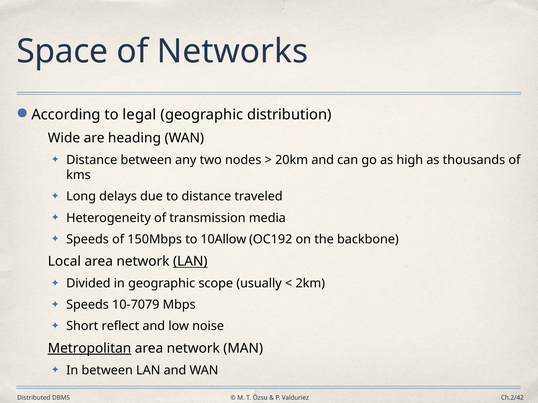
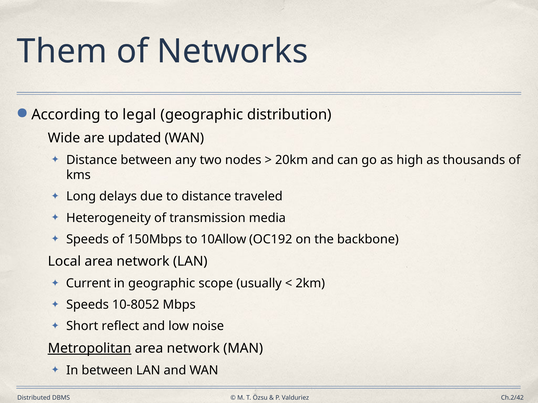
Space: Space -> Them (62, 52)
heading: heading -> updated (135, 138)
LAN underline: present -> none (190, 262)
Divided: Divided -> Current (88, 284)
10-7079: 10-7079 -> 10-8052 (136, 305)
